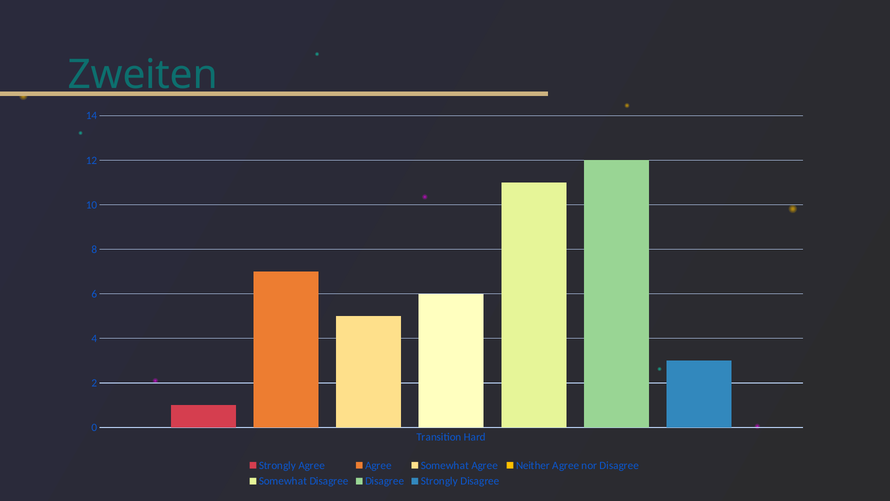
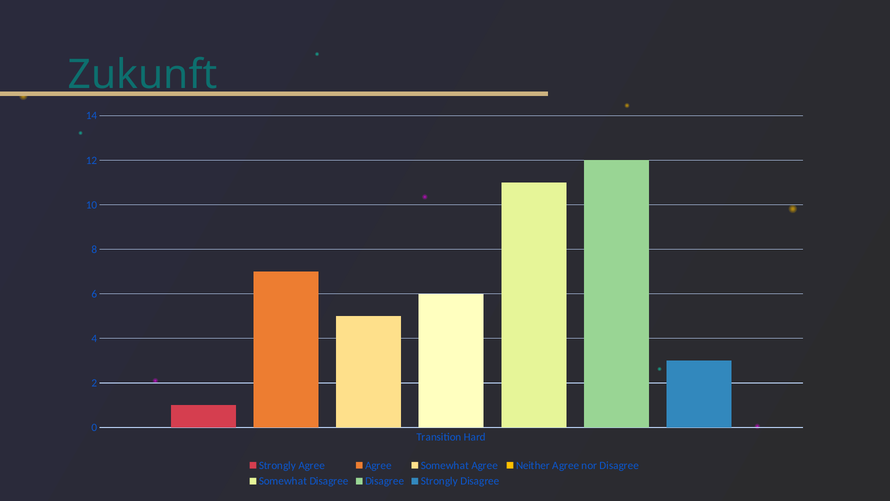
Zweiten: Zweiten -> Zukunft (143, 75)
